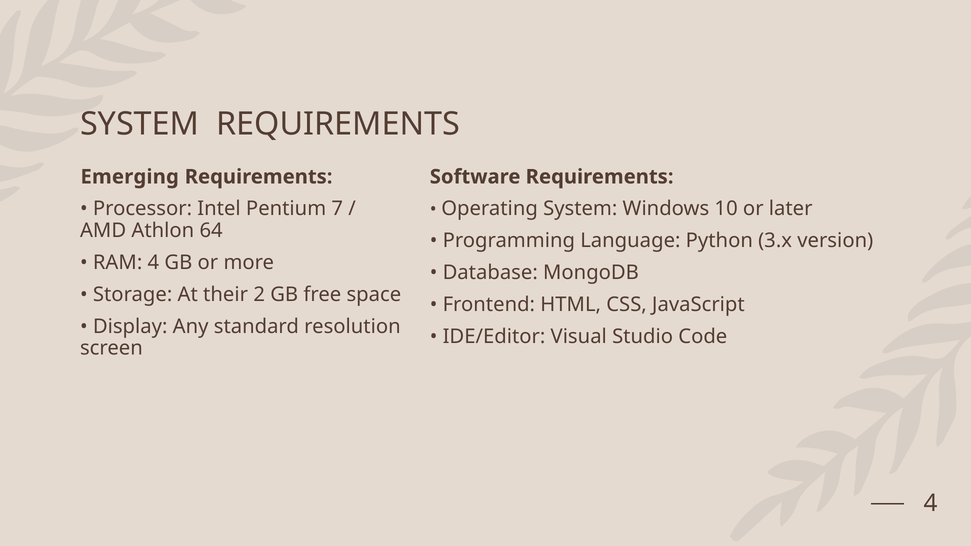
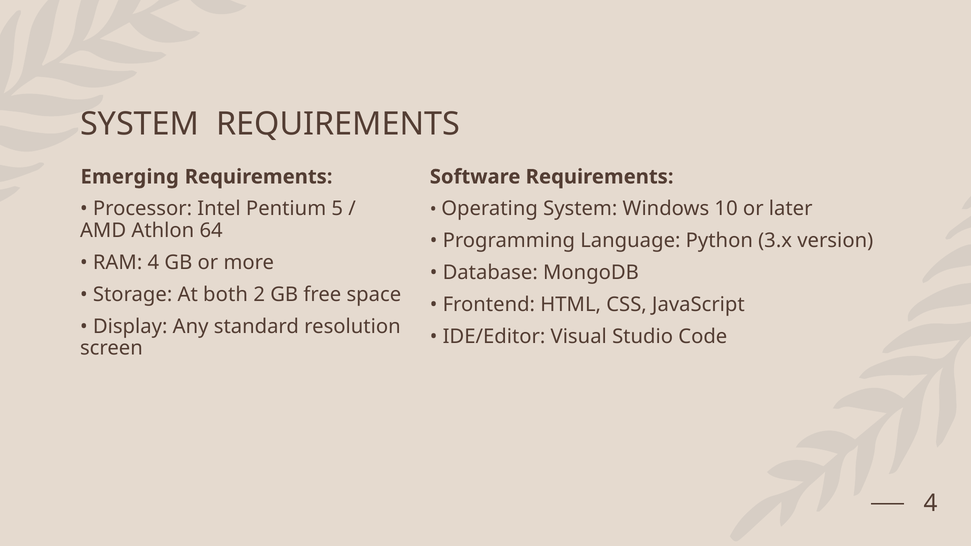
7: 7 -> 5 (337, 209)
their: their -> both (226, 295)
